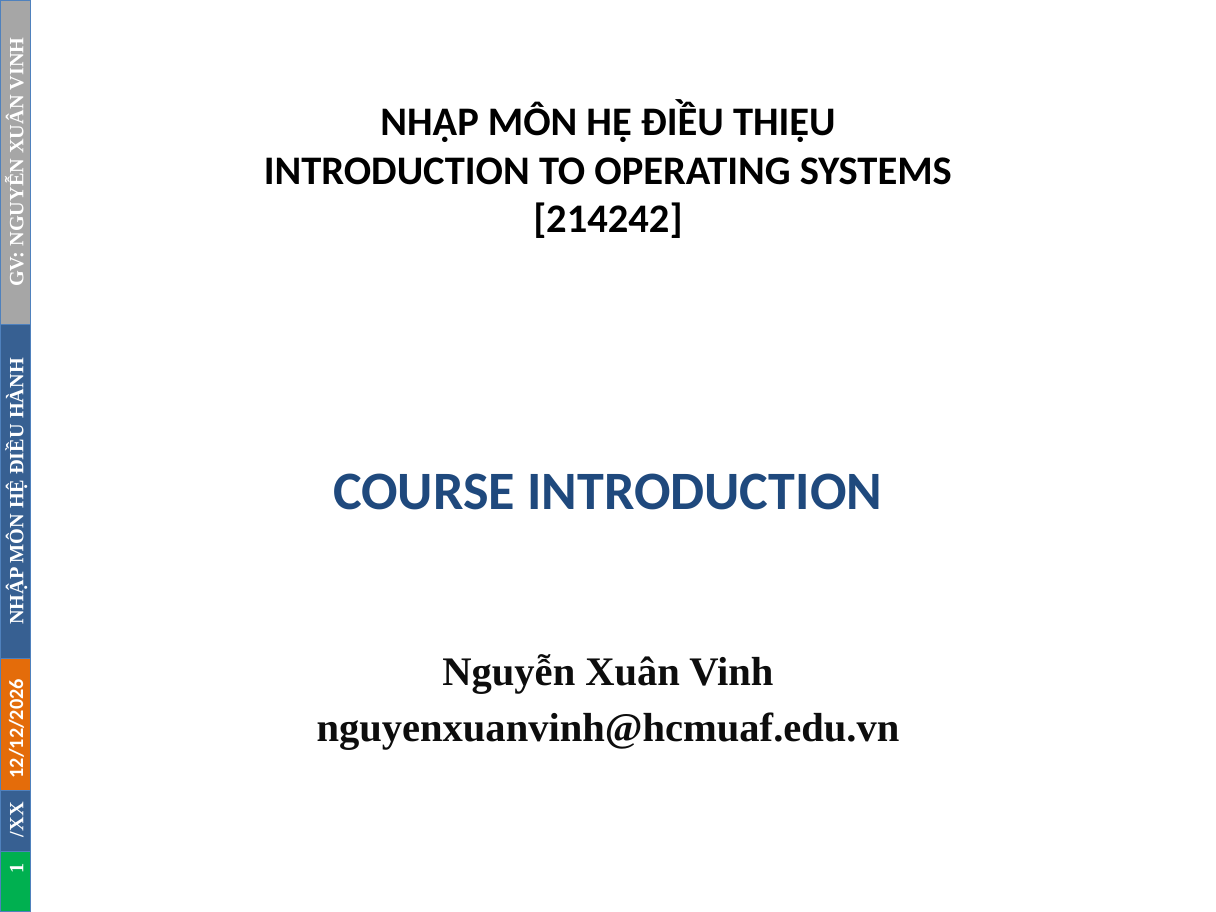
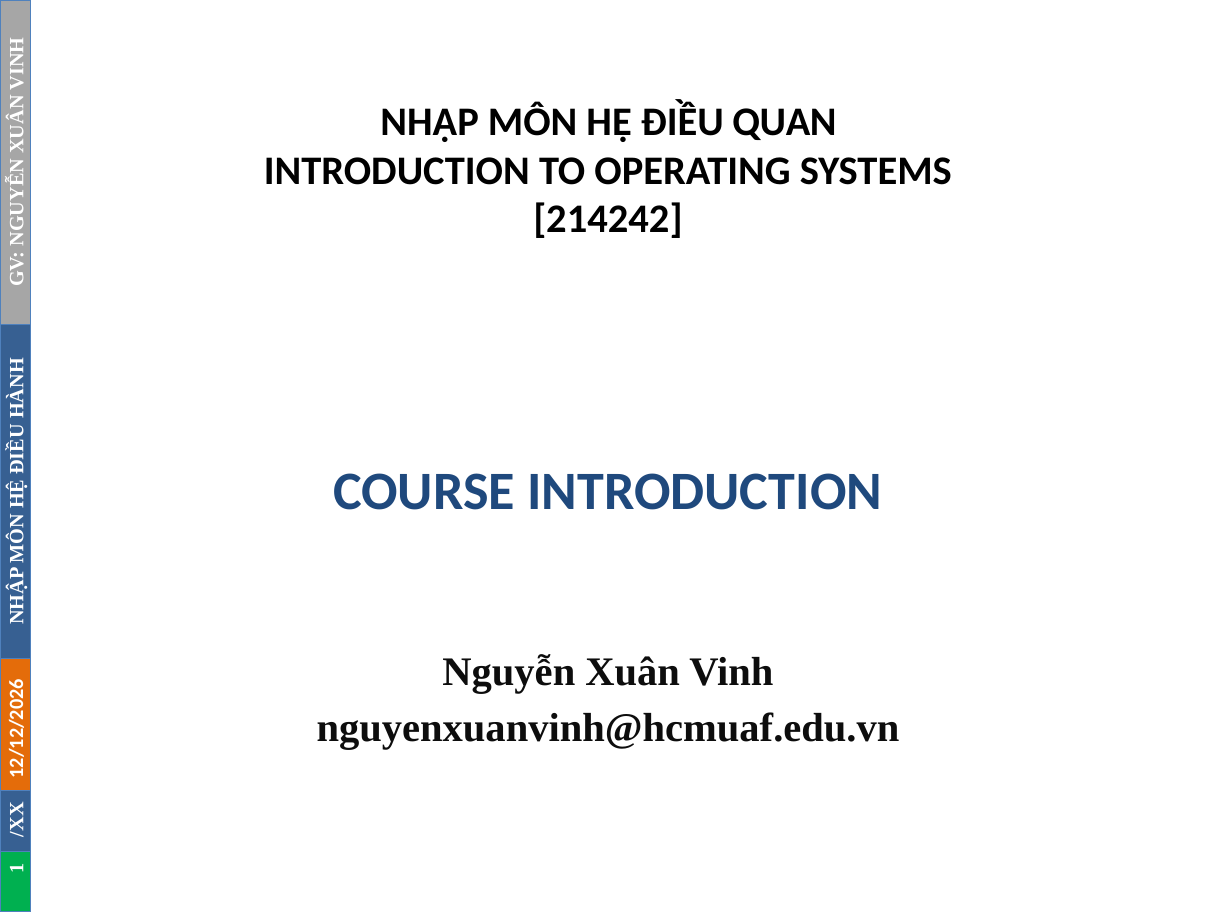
THIỆU: THIỆU -> QUAN (784, 122)
